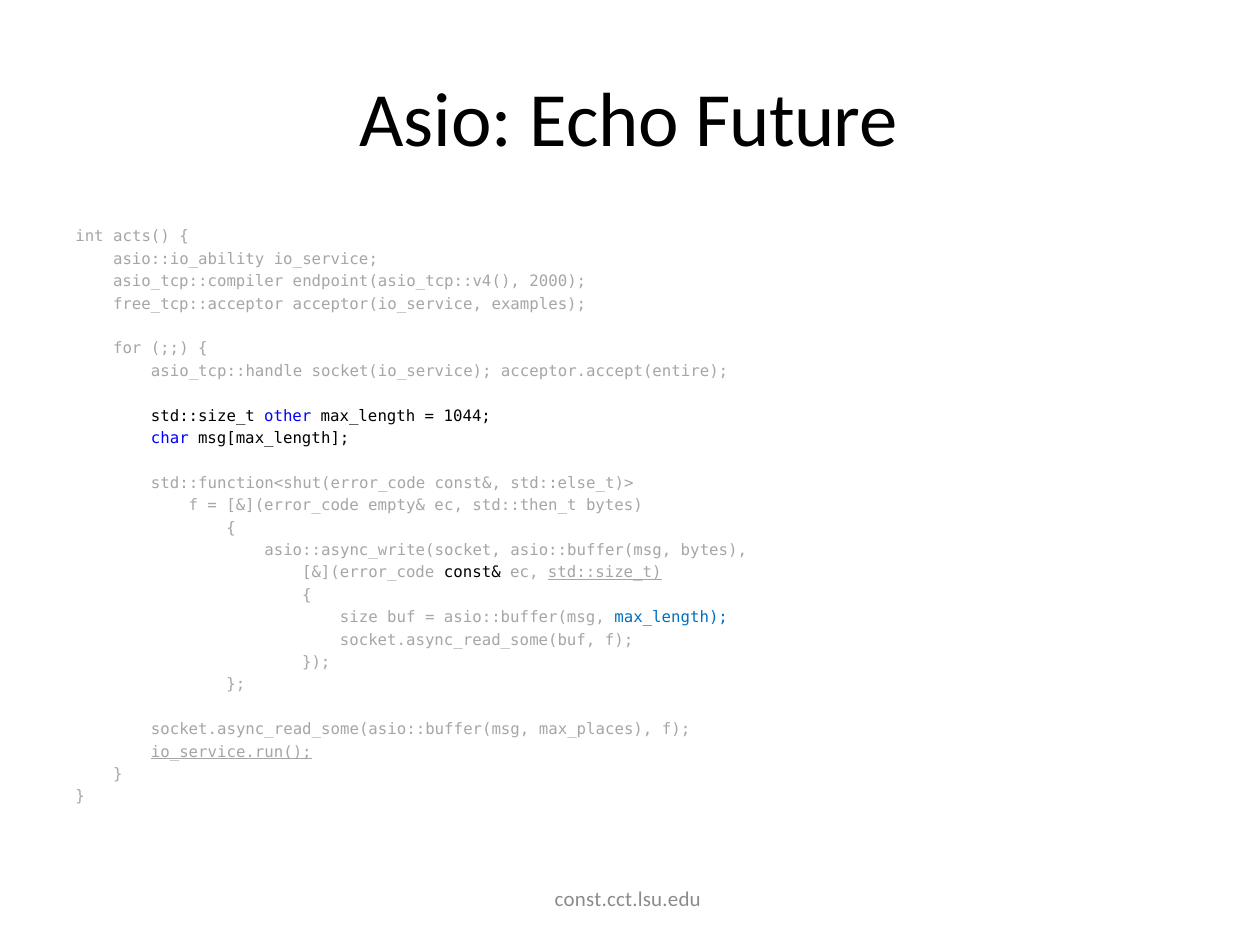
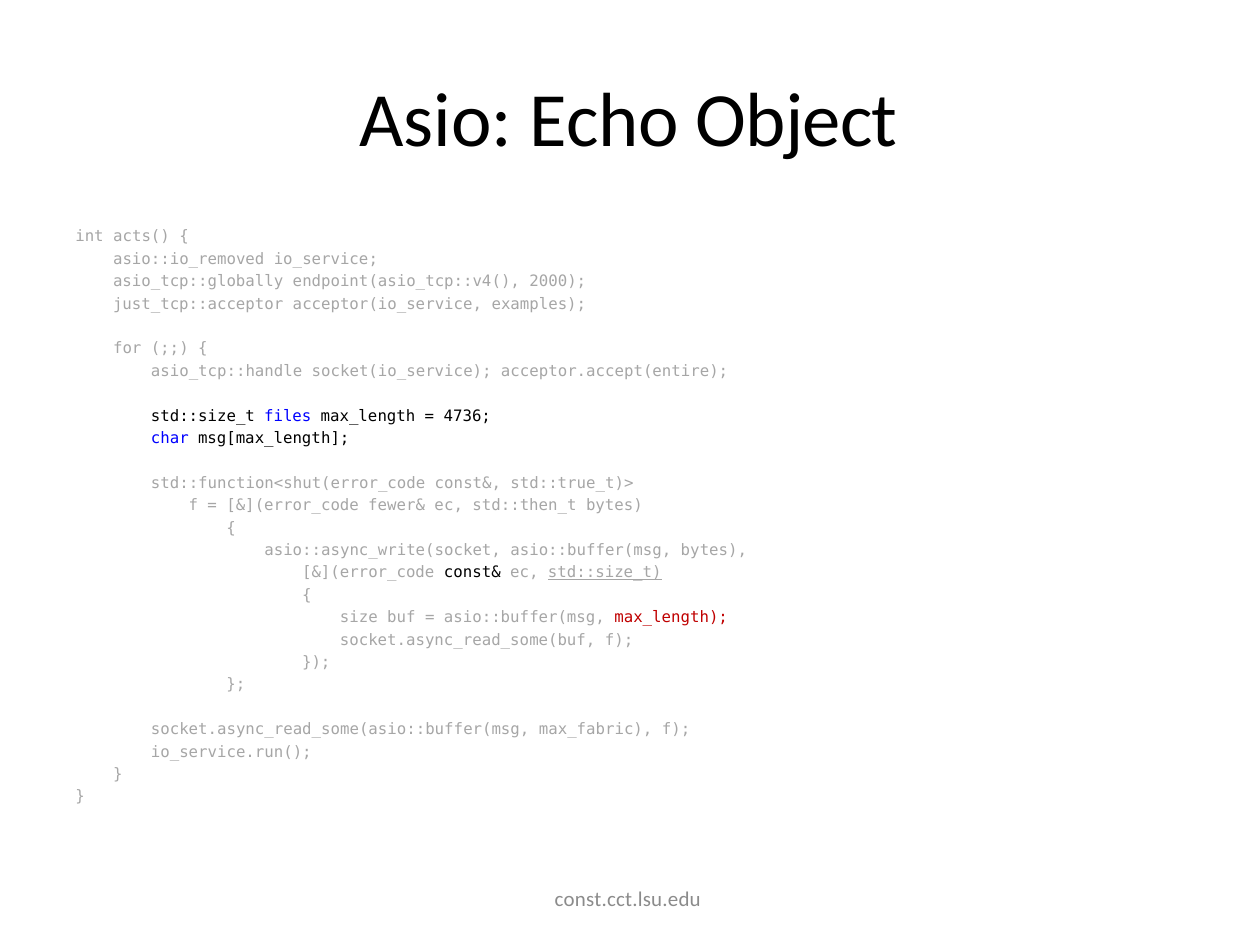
Future: Future -> Object (797, 122)
asio::io_ability: asio::io_ability -> asio::io_removed (189, 259)
asio_tcp::compiler: asio_tcp::compiler -> asio_tcp::globally (198, 281)
free_tcp::acceptor: free_tcp::acceptor -> just_tcp::acceptor (198, 304)
other: other -> files (288, 416)
1044: 1044 -> 4736 (467, 416)
std::else_t)>: std::else_t)> -> std::true_t)> (572, 483)
empty&: empty& -> fewer& (397, 505)
max_length colour: blue -> red (671, 617)
max_places: max_places -> max_fabric (596, 729)
io_service.run( underline: present -> none (231, 752)
